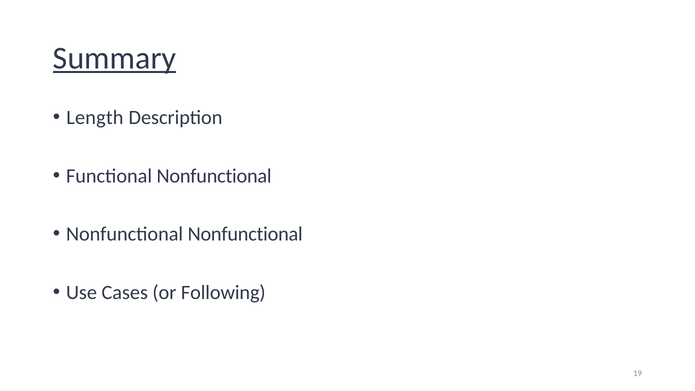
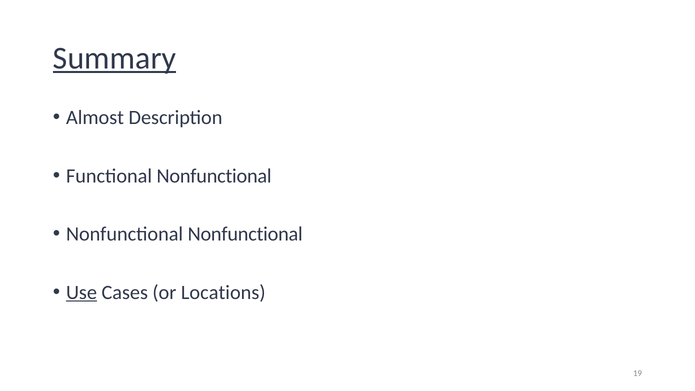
Length: Length -> Almost (95, 118)
Use underline: none -> present (81, 292)
Following: Following -> Locations (223, 292)
